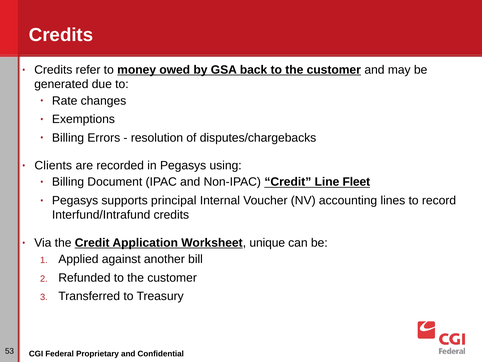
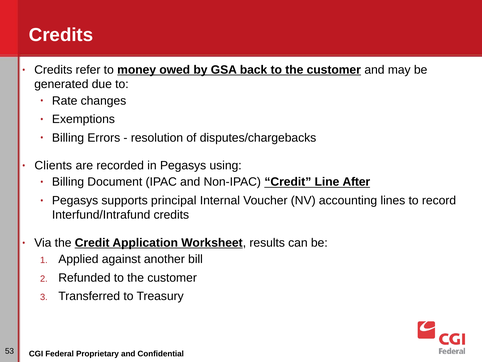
Fleet: Fleet -> After (356, 182)
unique: unique -> results (267, 242)
